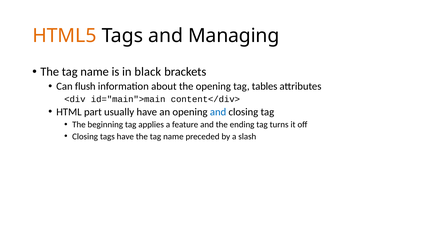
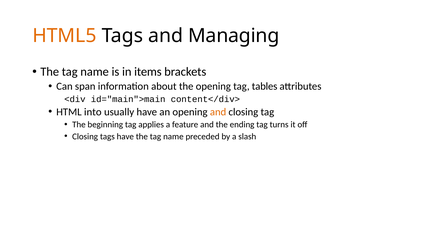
black: black -> items (148, 72)
flush: flush -> span (85, 86)
part: part -> into (93, 112)
and colour: blue -> orange (218, 112)
